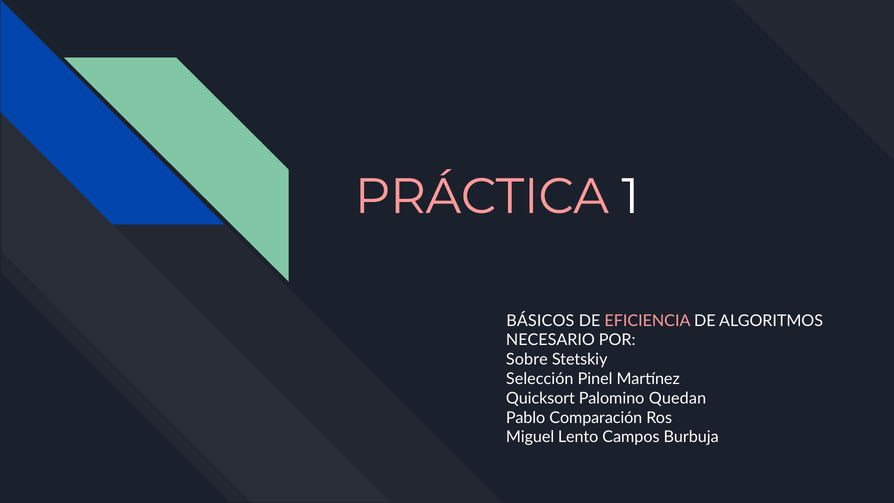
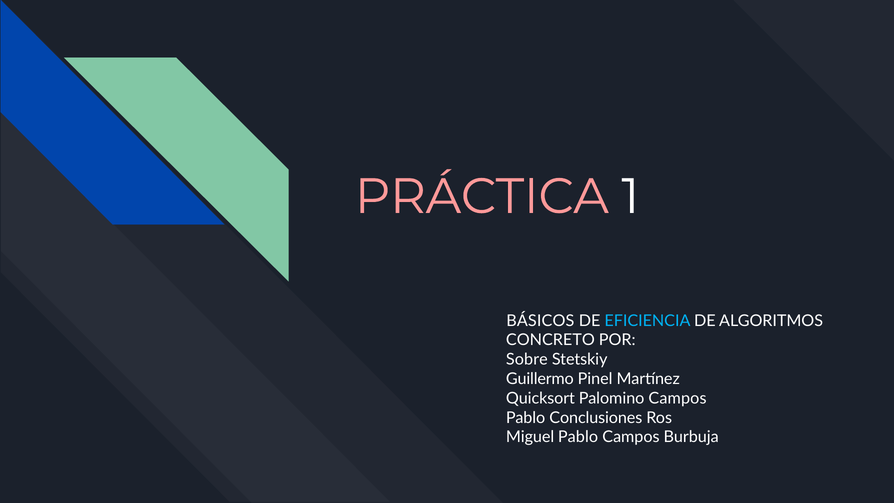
EFICIENCIA colour: pink -> light blue (647, 321)
NECESARIO: NECESARIO -> CONCRETO (550, 340)
Selección: Selección -> Guillermo (540, 379)
Palomino Quedan: Quedan -> Campos (677, 398)
Comparación: Comparación -> Conclusiones (596, 418)
Miguel Lento: Lento -> Pablo (578, 437)
